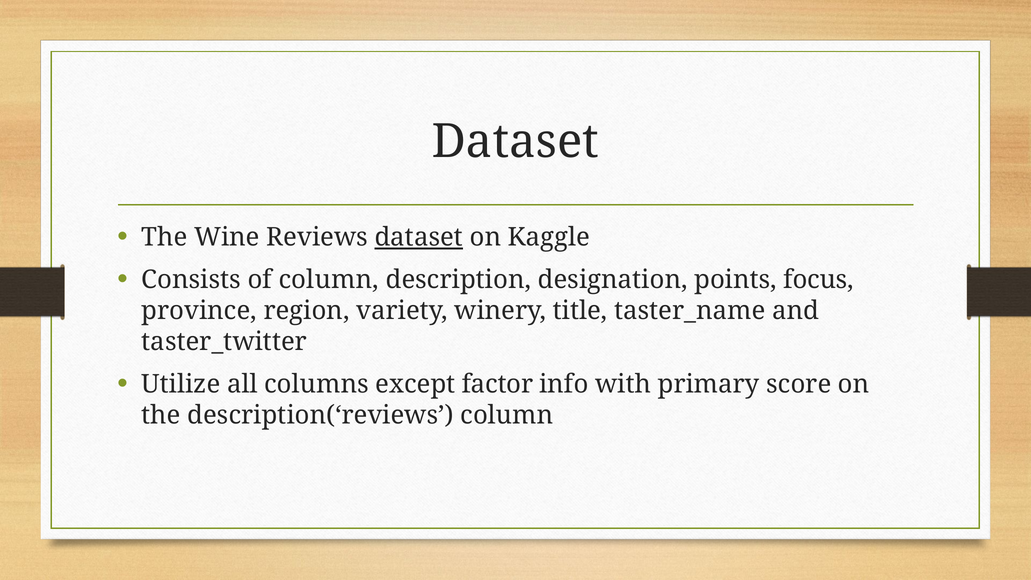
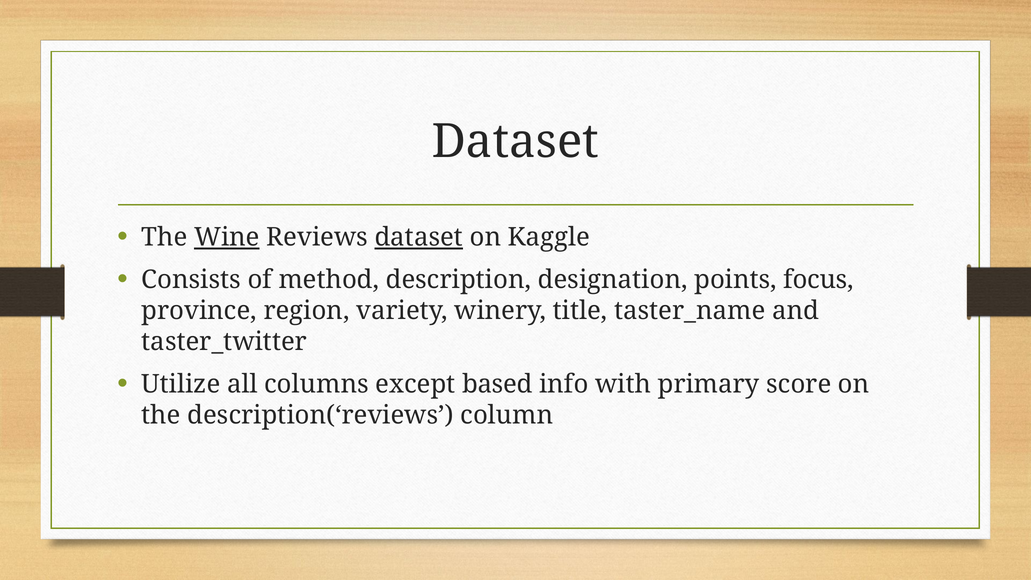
Wine underline: none -> present (227, 237)
of column: column -> method (329, 280)
factor: factor -> based (497, 384)
